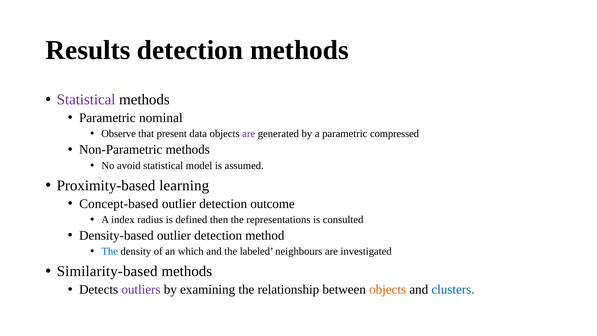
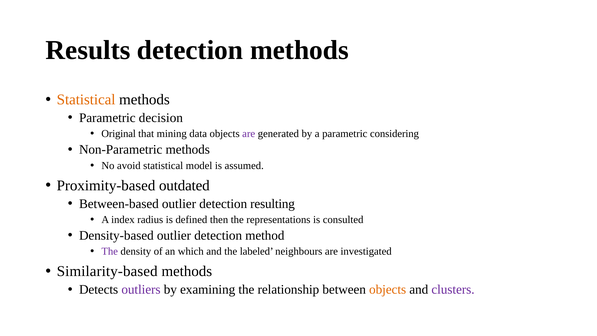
Statistical colour: purple -> orange (86, 100)
nominal: nominal -> decision (161, 118)
Observe: Observe -> Original (119, 134)
present: present -> mining (172, 134)
compressed: compressed -> considering (394, 134)
learning: learning -> outdated (184, 185)
Concept-based: Concept-based -> Between-based (119, 204)
outcome: outcome -> resulting (273, 204)
The colour: blue -> purple (110, 251)
clusters colour: blue -> purple (453, 289)
